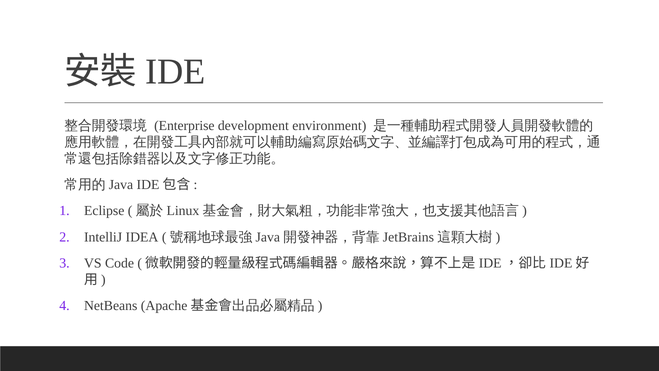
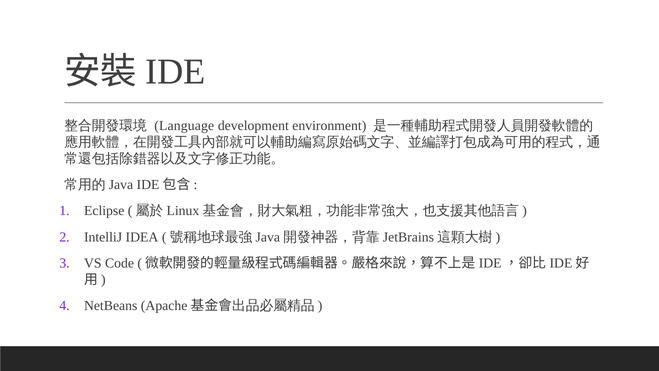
Enterprise: Enterprise -> Language (184, 126)
